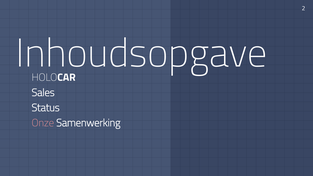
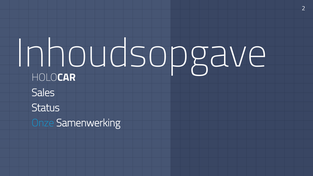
Onze colour: pink -> light blue (43, 123)
